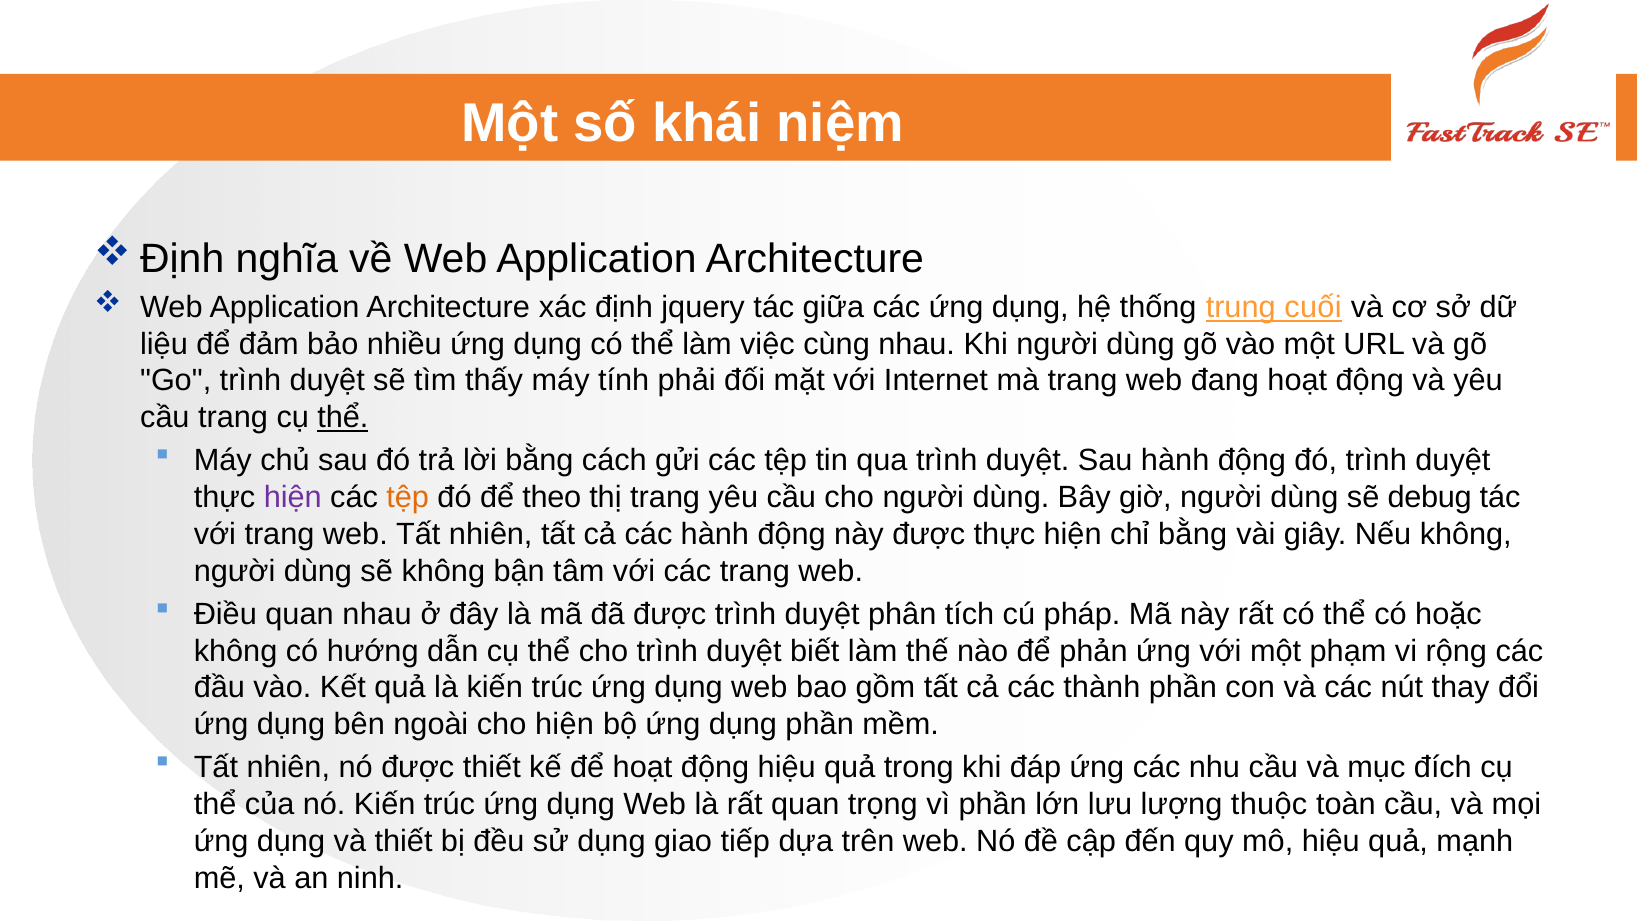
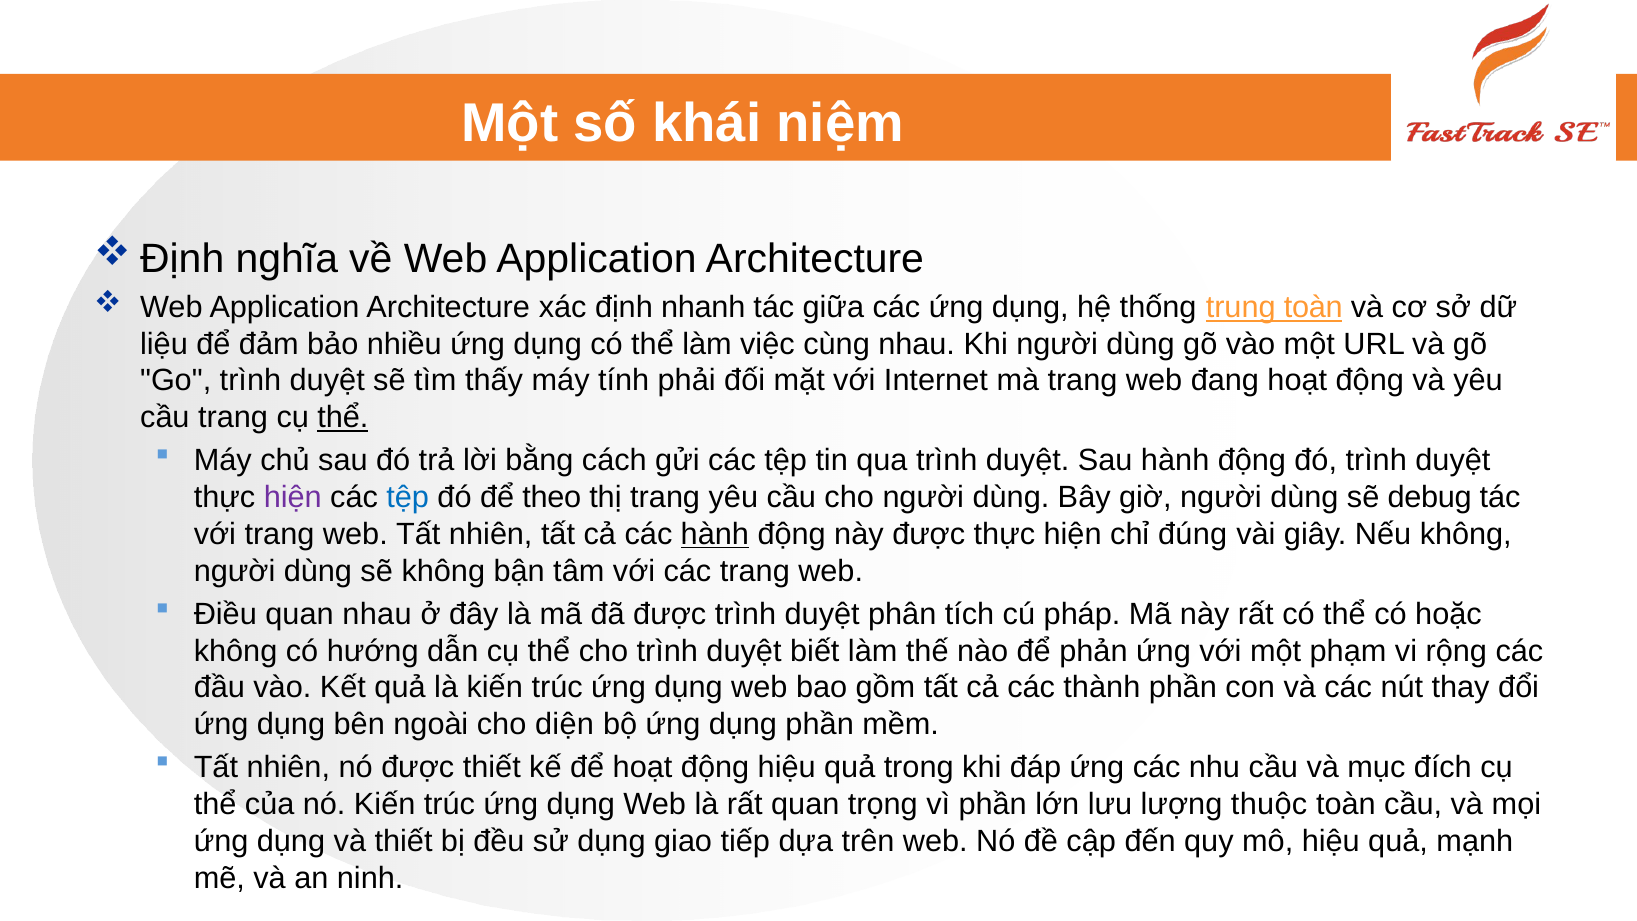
jquery: jquery -> nhanh (703, 307)
trung cuối: cuối -> toàn (1313, 307)
tệp colour: orange -> blue (408, 497)
hành underline: none -> present (715, 534)
chỉ bằng: bằng -> đúng (1193, 534)
cho hiện: hiện -> diện (565, 724)
